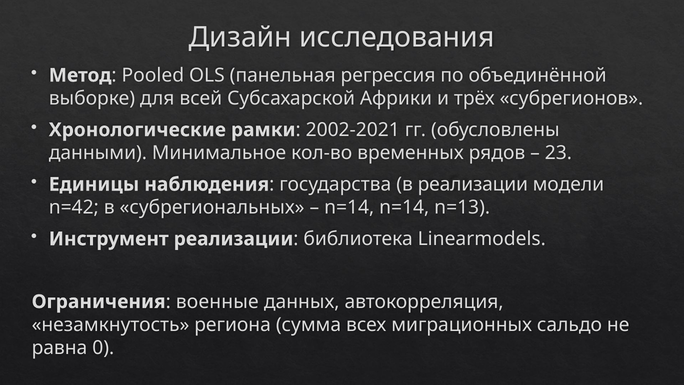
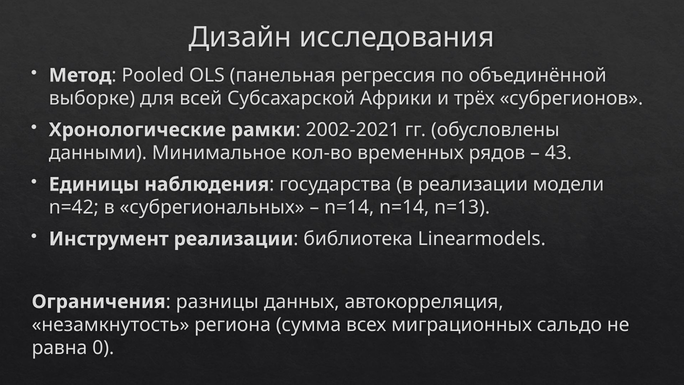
23: 23 -> 43 (558, 153)
военные: военные -> разницы (217, 302)
